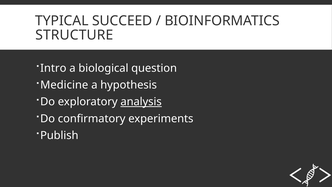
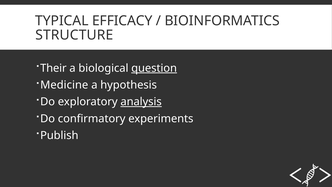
SUCCEED: SUCCEED -> EFFICACY (122, 21)
Intro: Intro -> Their (53, 68)
question underline: none -> present (154, 68)
